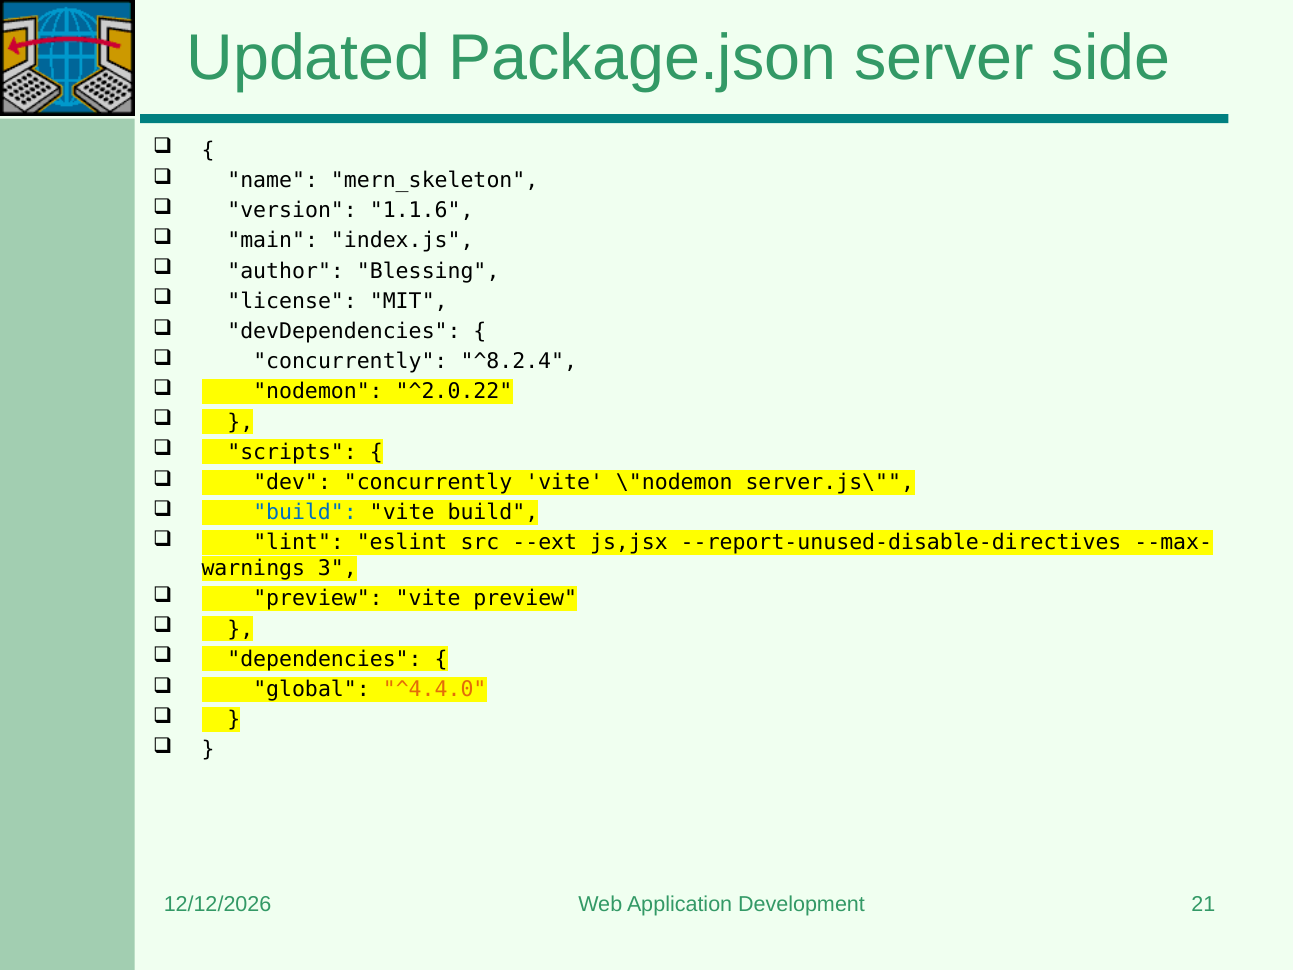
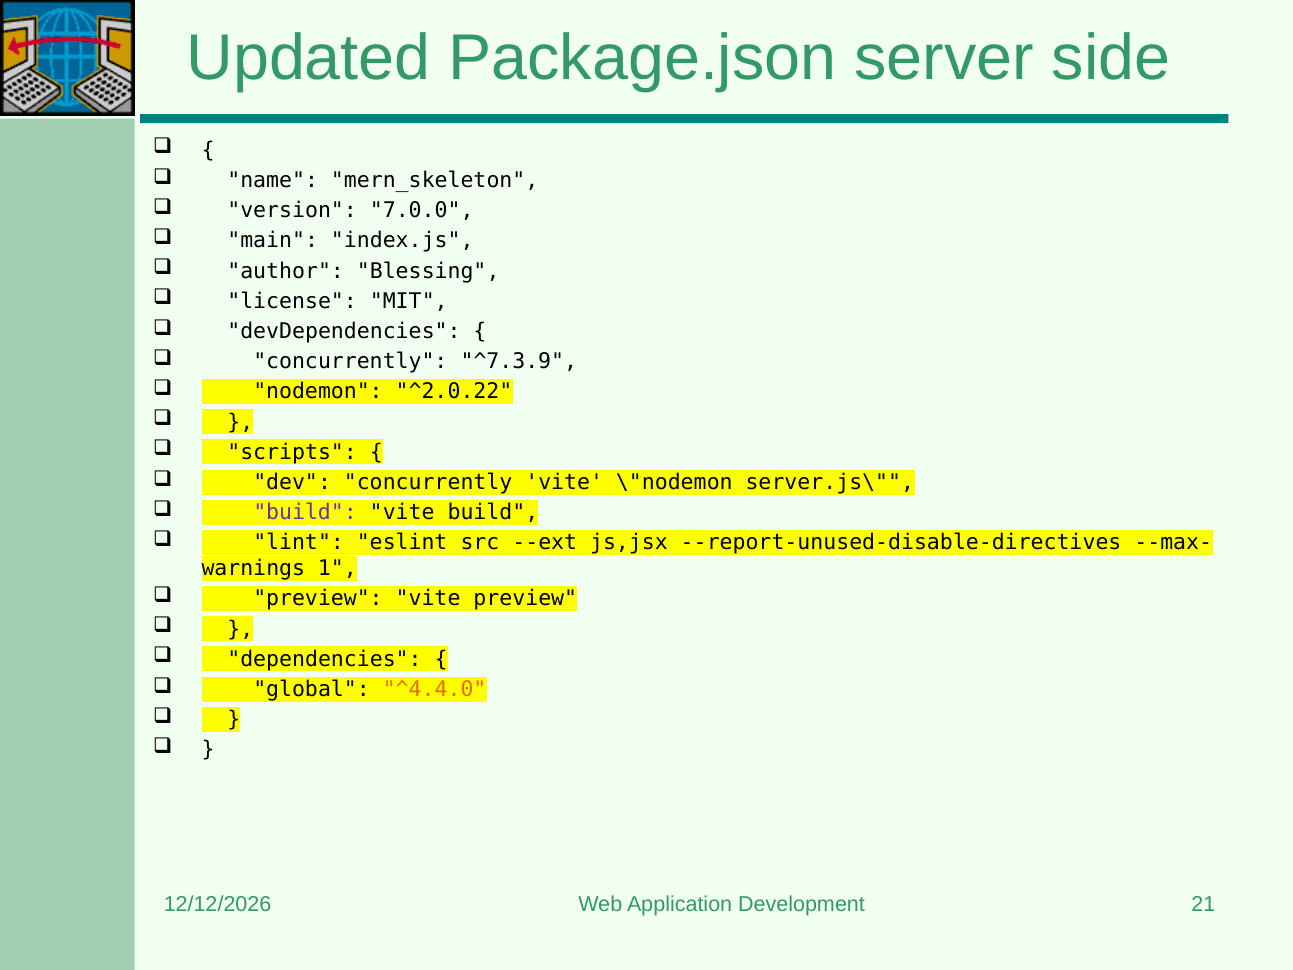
1.1.6: 1.1.6 -> 7.0.0 (422, 211)
^8.2.4: ^8.2.4 -> ^7.3.9 (519, 362)
build colour: blue -> purple (305, 512)
3: 3 -> 1 (337, 568)
